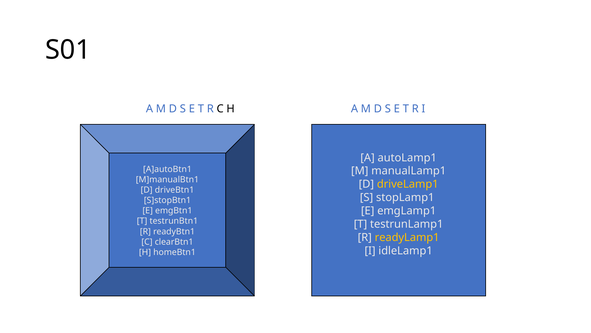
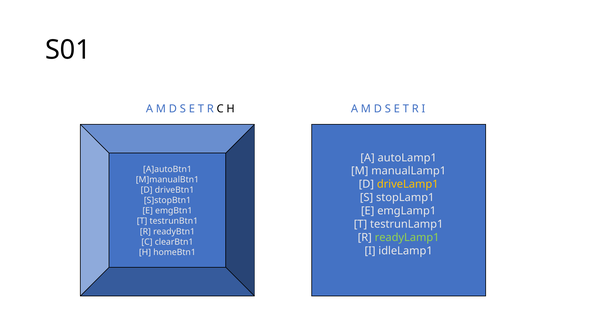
readyLamp1 colour: yellow -> light green (407, 237)
